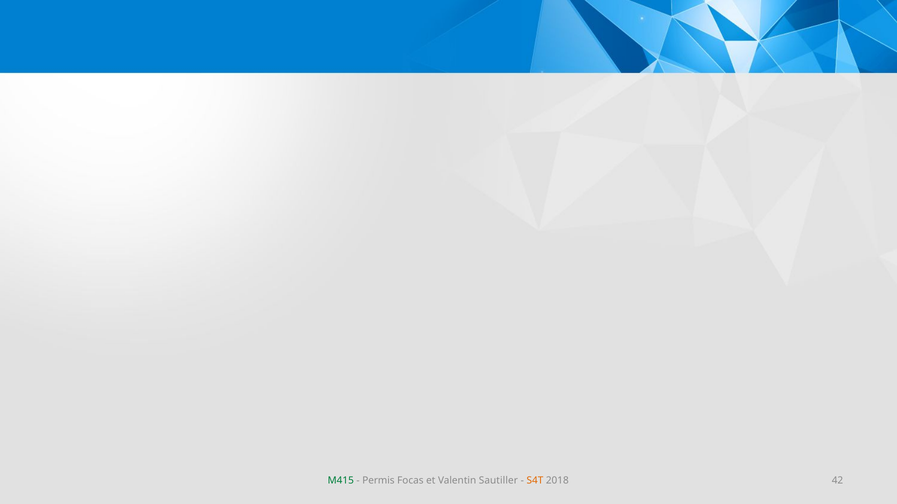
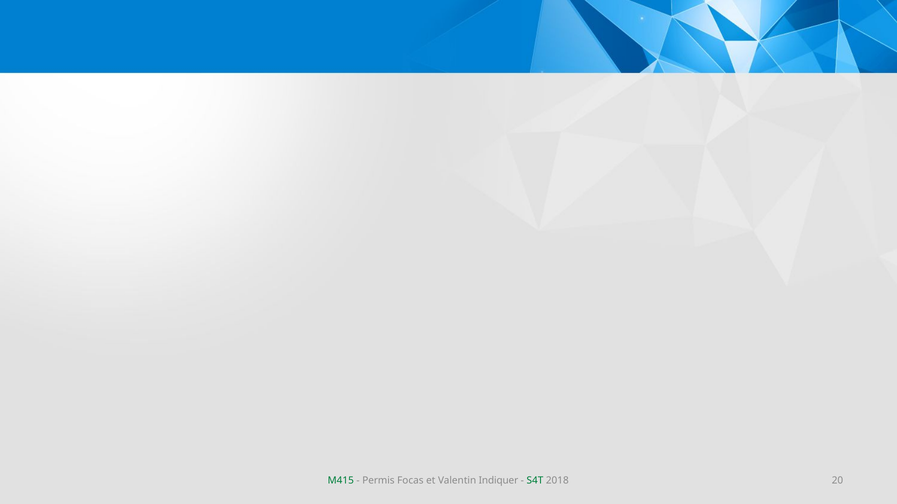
Sautiller: Sautiller -> Indiquer (498, 481)
S4T colour: orange -> green (535, 481)
42: 42 -> 20 (837, 481)
